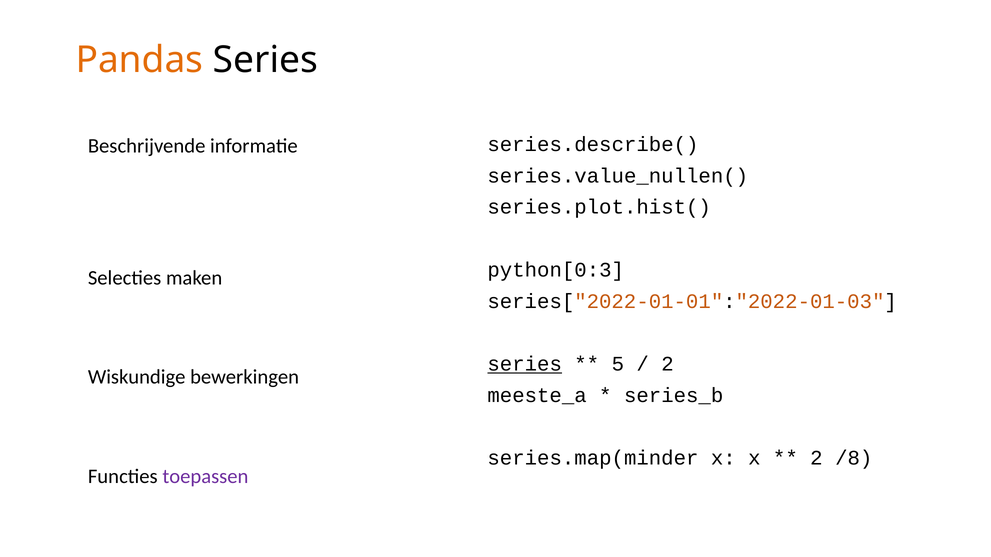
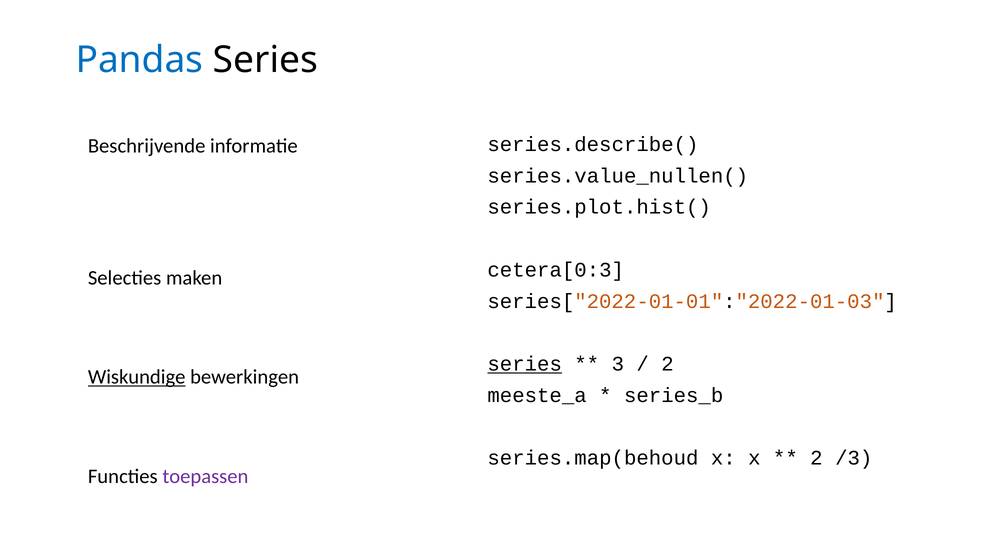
Pandas colour: orange -> blue (139, 60)
python[0:3: python[0:3 -> cetera[0:3 (556, 270)
5: 5 -> 3 (618, 364)
Wiskundige underline: none -> present (137, 377)
series.map(minder: series.map(minder -> series.map(behoud (593, 458)
/8: /8 -> /3 (854, 458)
